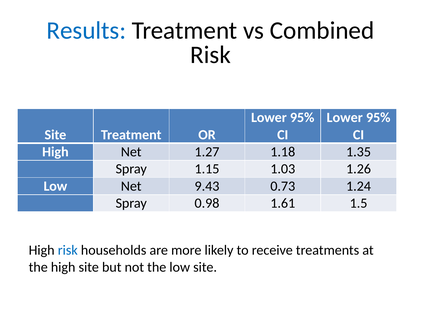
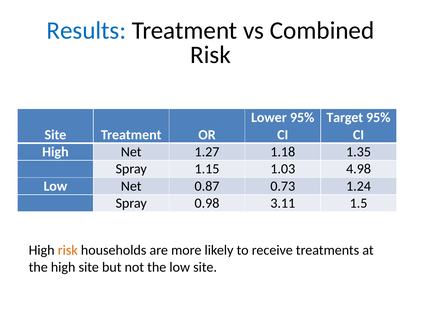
Lower: Lower -> Target (345, 117)
1.26: 1.26 -> 4.98 (359, 169)
9.43: 9.43 -> 0.87 (207, 186)
1.61: 1.61 -> 3.11 (283, 203)
risk colour: blue -> orange (68, 250)
